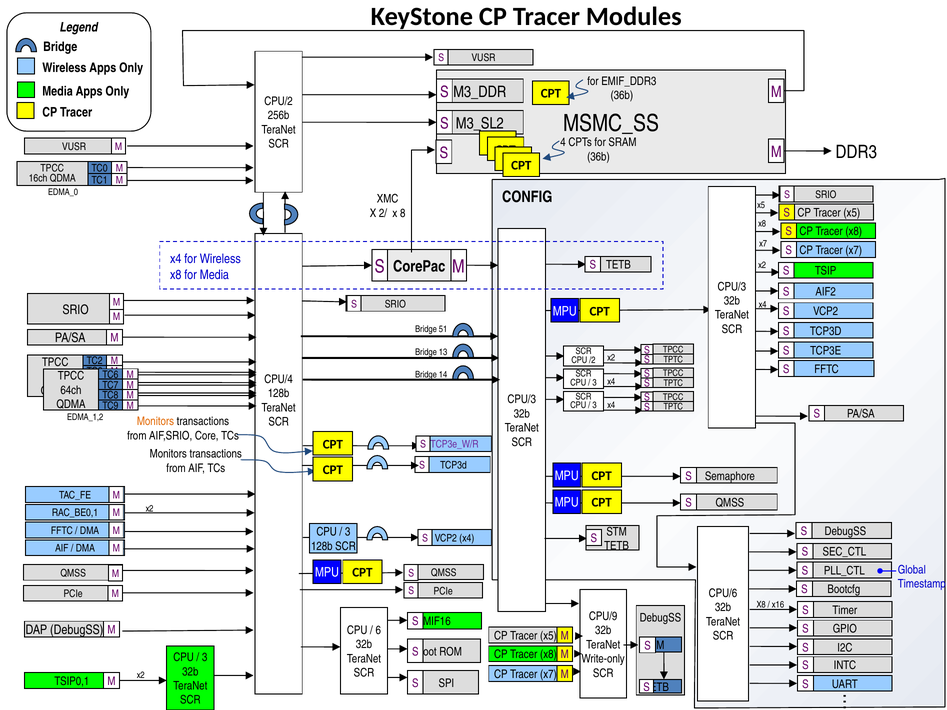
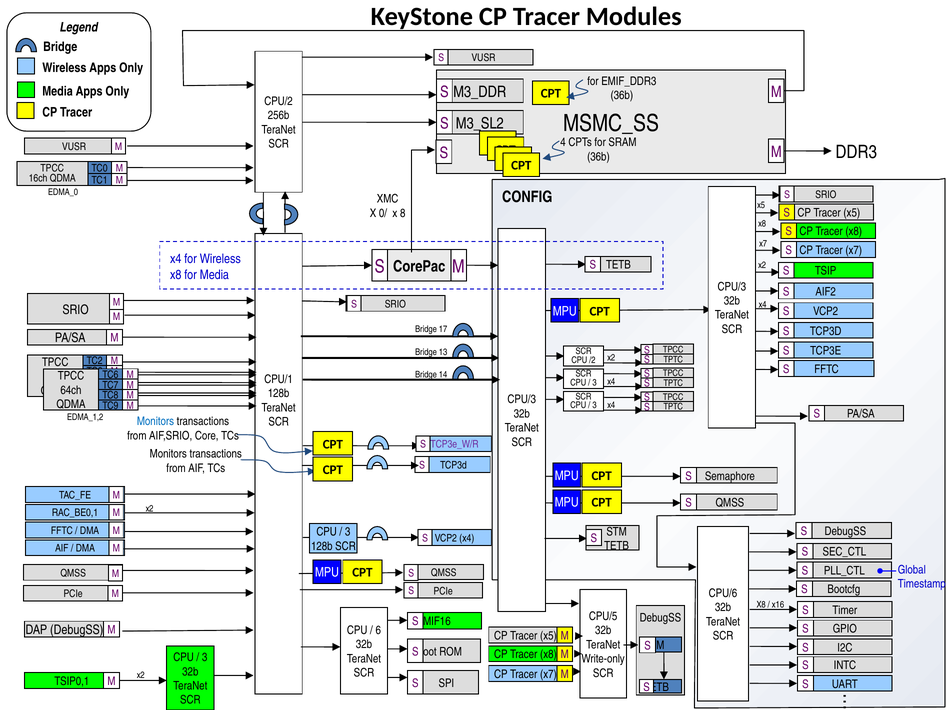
2/: 2/ -> 0/ (383, 213)
51: 51 -> 17 (443, 329)
CPU/4: CPU/4 -> CPU/1 (279, 379)
Monitors colour: orange -> blue (155, 422)
CPU/9: CPU/9 -> CPU/5 (603, 616)
